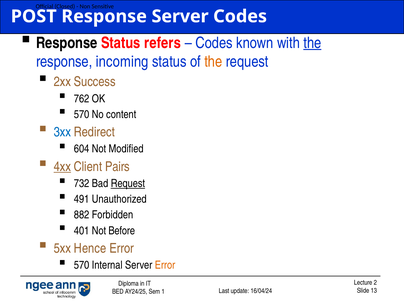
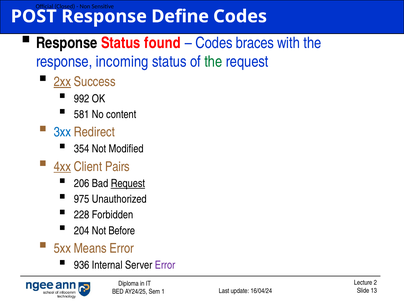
Response Server: Server -> Define (180, 16)
refers: refers -> found (163, 43)
known: known -> braces (255, 43)
the underline: present -> none (312, 43)
the colour: orange -> green (213, 62)
2xx underline: none -> present (62, 82)
762: 762 -> 992 (82, 99)
570: 570 -> 581 (82, 114)
604: 604 -> 354 (82, 149)
732: 732 -> 206 (82, 184)
491: 491 -> 975 (82, 199)
882: 882 -> 228 (82, 215)
401: 401 -> 204 (82, 231)
Hence: Hence -> Means (90, 248)
570: 570 -> 936 (82, 265)
Error colour: orange -> purple (165, 265)
